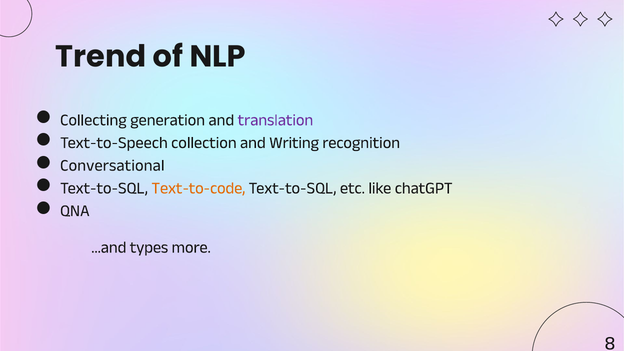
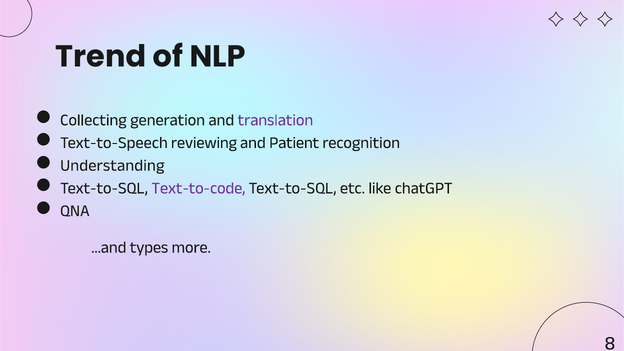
collection: collection -> reviewing (204, 143)
Writing: Writing -> Patient (294, 143)
Conversational: Conversational -> Understanding (112, 165)
Text-to-code colour: orange -> purple (198, 188)
